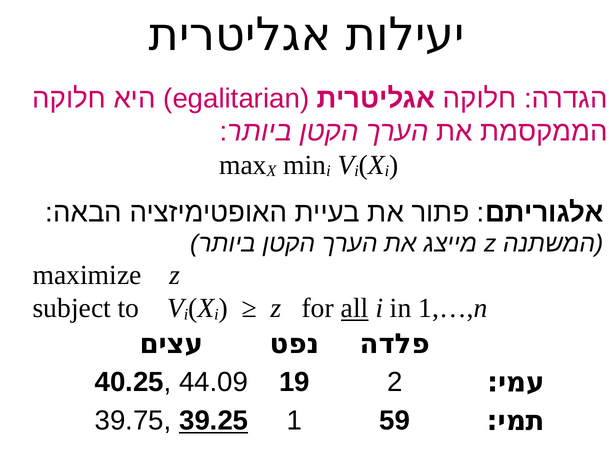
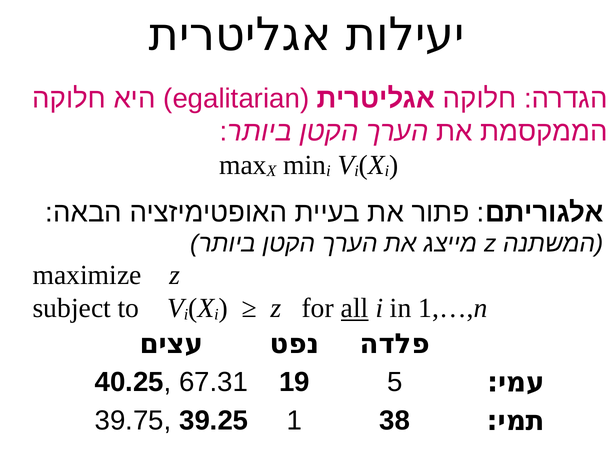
44.09: 44.09 -> 67.31 (214, 382)
2: 2 -> 5 (395, 382)
39.25 underline: present -> none (214, 421)
59: 59 -> 38 (395, 421)
